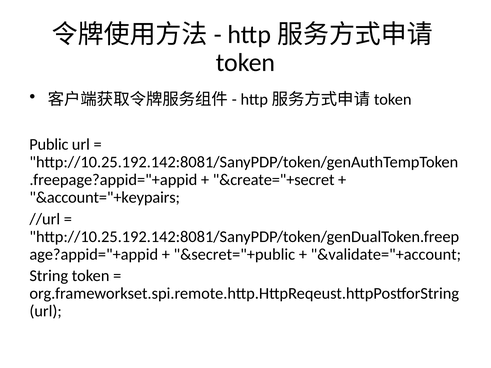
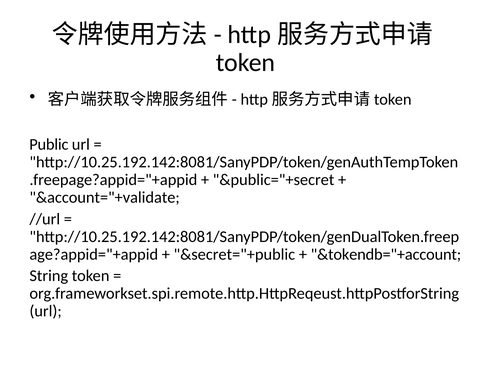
&create="+secret: &create="+secret -> &public="+secret (274, 180)
&account="+keypairs: &account="+keypairs -> &account="+validate (105, 198)
&validate="+account: &validate="+account -> &tokendb="+account (386, 254)
